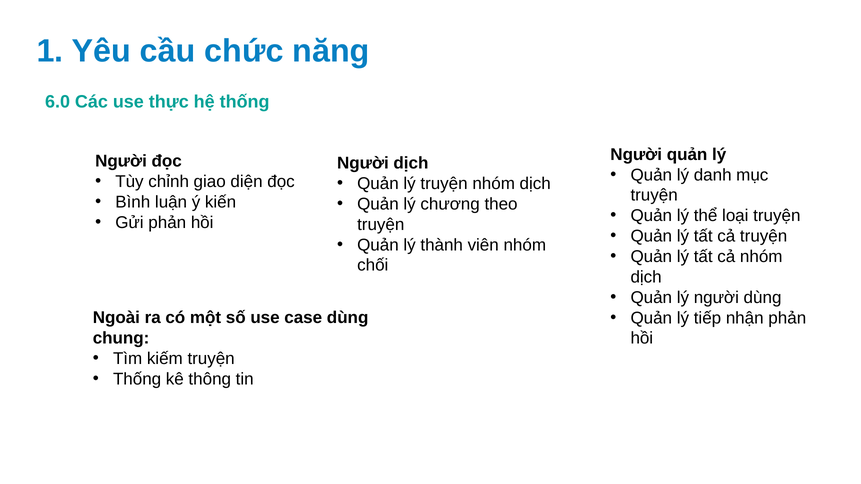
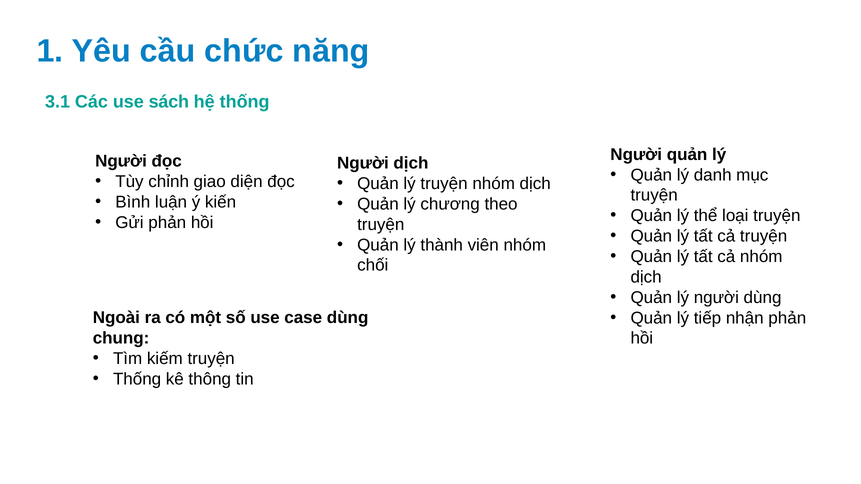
6.0: 6.0 -> 3.1 (58, 102)
thực: thực -> sách (169, 102)
